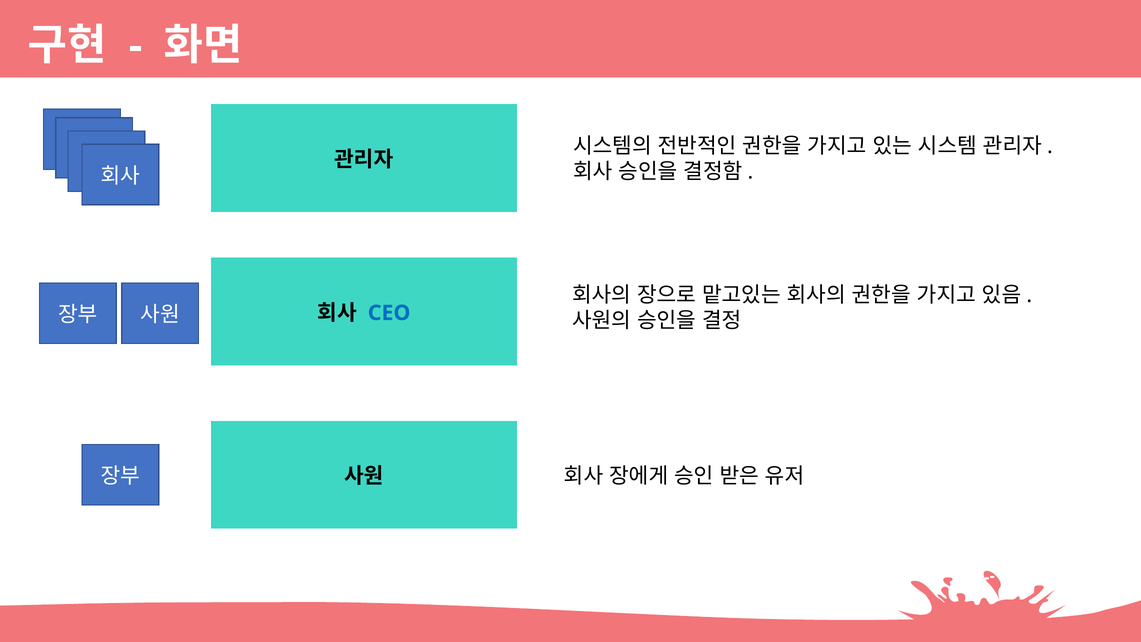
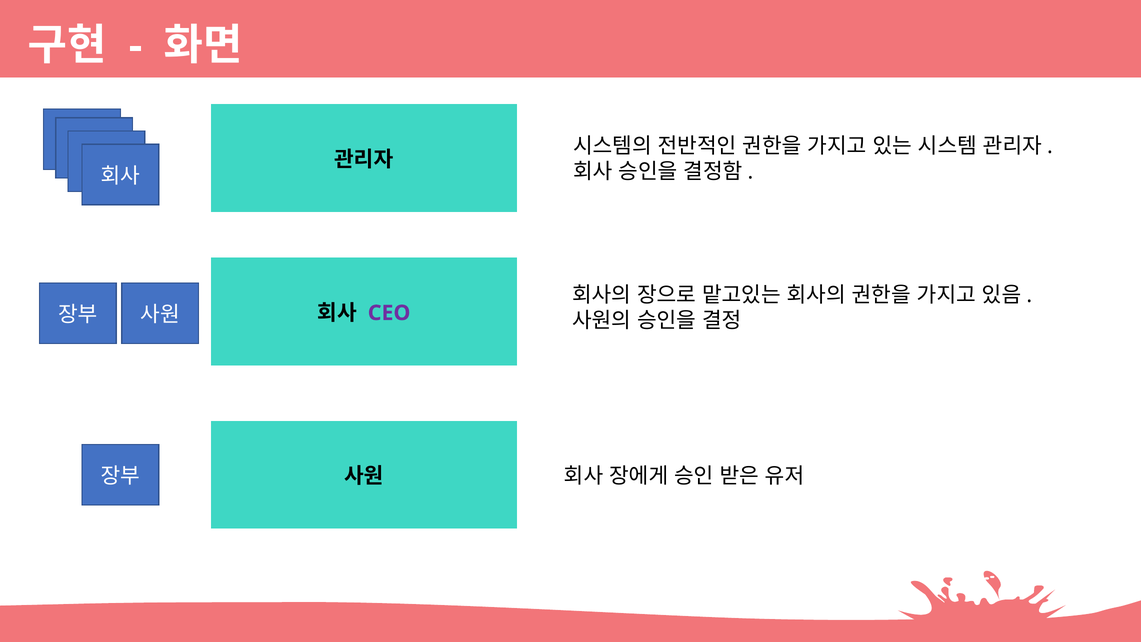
CEO colour: blue -> purple (389, 313)
